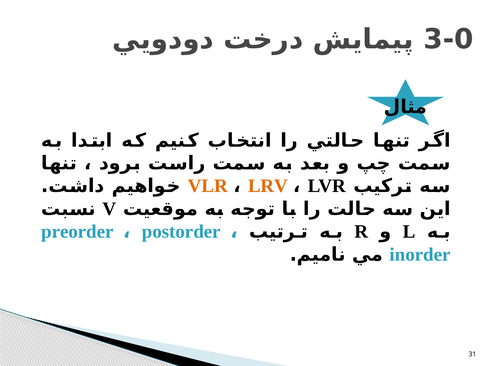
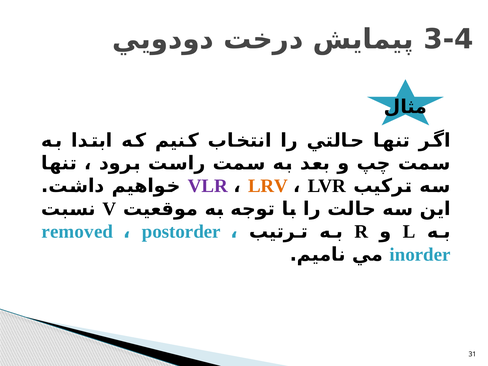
3-0: 3-0 -> 3-4 (448, 39)
VLR colour: orange -> purple (208, 186)
preorder: preorder -> removed (77, 232)
